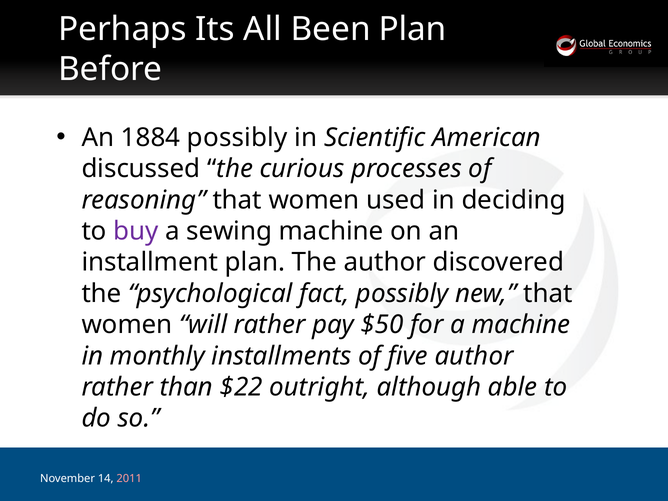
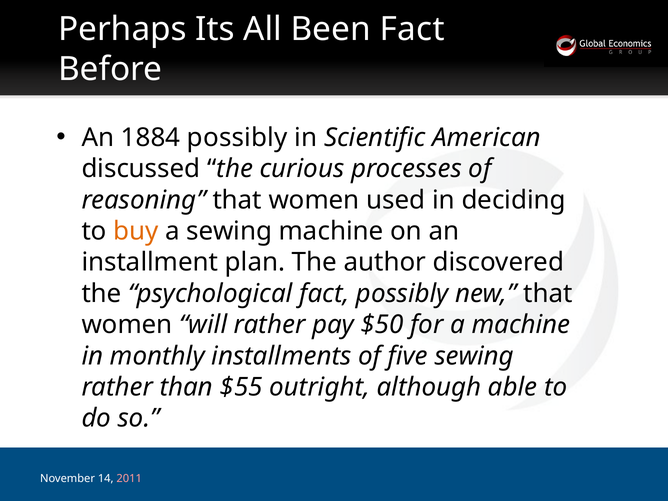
Been Plan: Plan -> Fact (412, 29)
buy colour: purple -> orange (136, 231)
five author: author -> sewing (474, 356)
$22: $22 -> $55 (241, 387)
